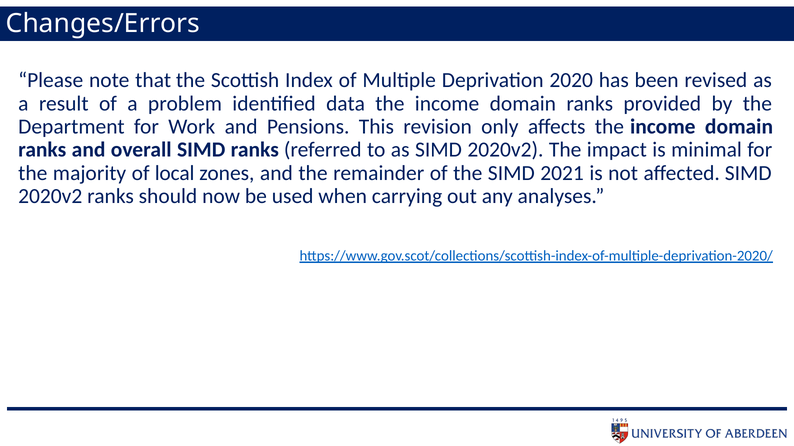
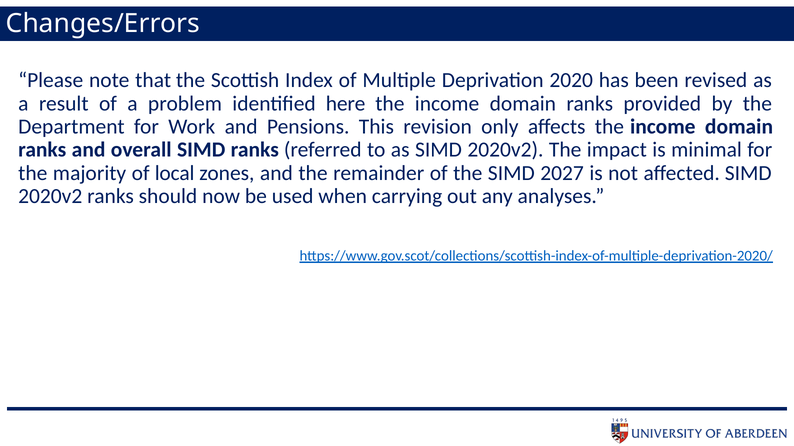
data: data -> here (346, 104)
2021: 2021 -> 2027 (562, 173)
